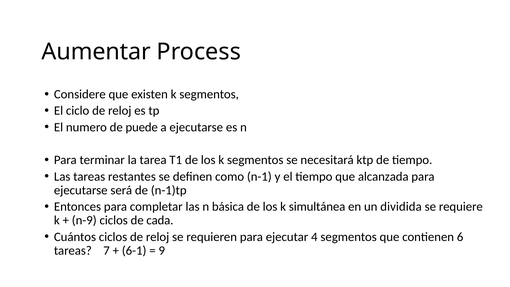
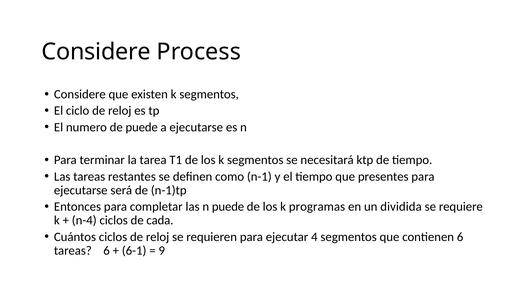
Aumentar: Aumentar -> Considere (96, 52)
alcanzada: alcanzada -> presentes (383, 176)
n básica: básica -> puede (228, 207)
simultánea: simultánea -> programas (317, 207)
n-9: n-9 -> n-4 (84, 220)
tareas 7: 7 -> 6 (107, 250)
